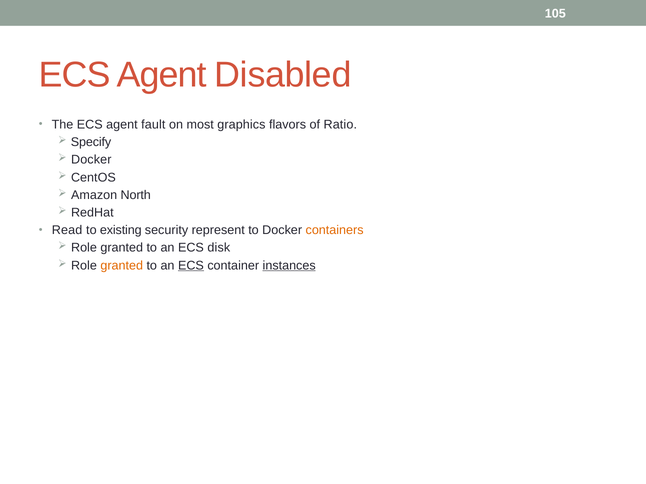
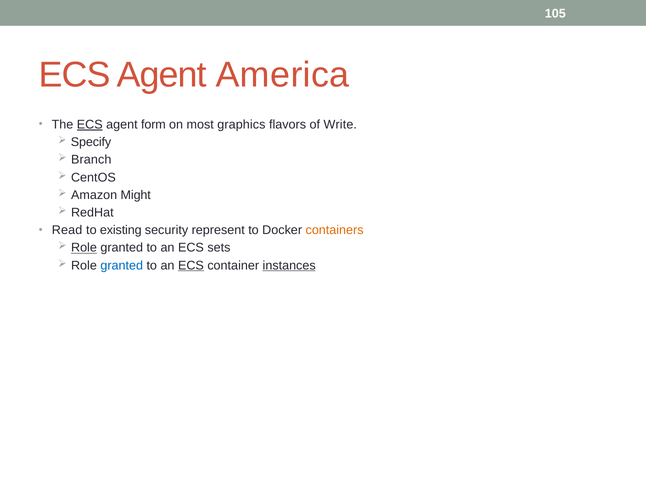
Disabled: Disabled -> America (283, 75)
ECS underline: none -> present (90, 125)
fault: fault -> form (153, 125)
Ratio: Ratio -> Write (340, 125)
Docker: Docker -> Branch (91, 160)
North: North -> Might (136, 195)
Role underline: none -> present (84, 248)
disk: disk -> sets (219, 248)
granted colour: orange -> blue (122, 266)
